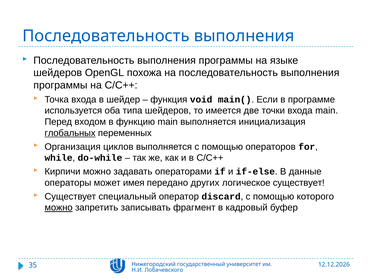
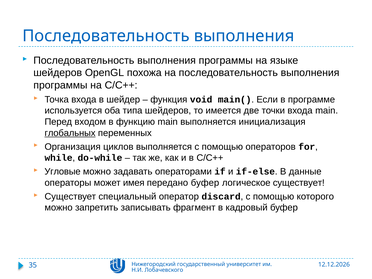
Кирпичи: Кирпичи -> Угловые (63, 172)
передано других: других -> буфер (205, 183)
можно underline: present -> none (59, 208)
